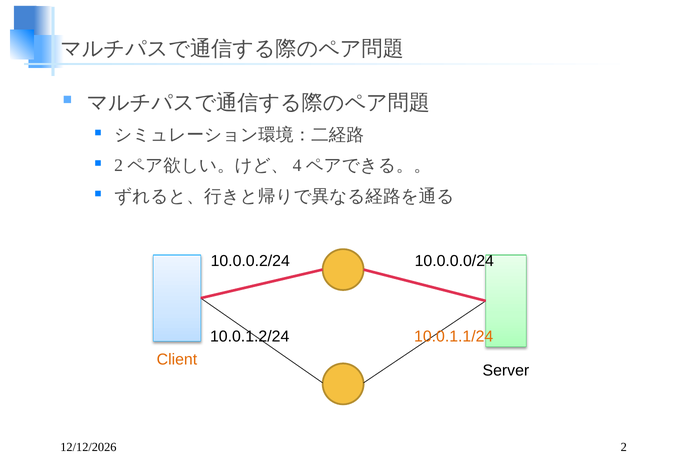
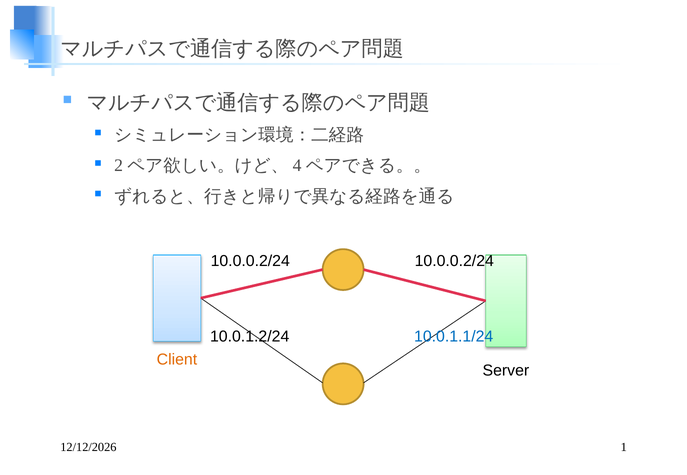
10.0.0.0/24: 10.0.0.0/24 -> 10.0.0.2/24 (454, 262)
10.0.1.1/24 colour: orange -> blue (454, 337)
2: 2 -> 1 (624, 448)
